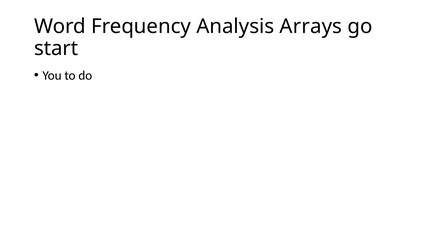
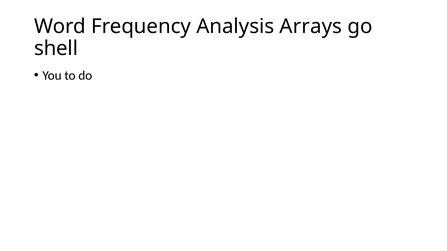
start: start -> shell (56, 49)
